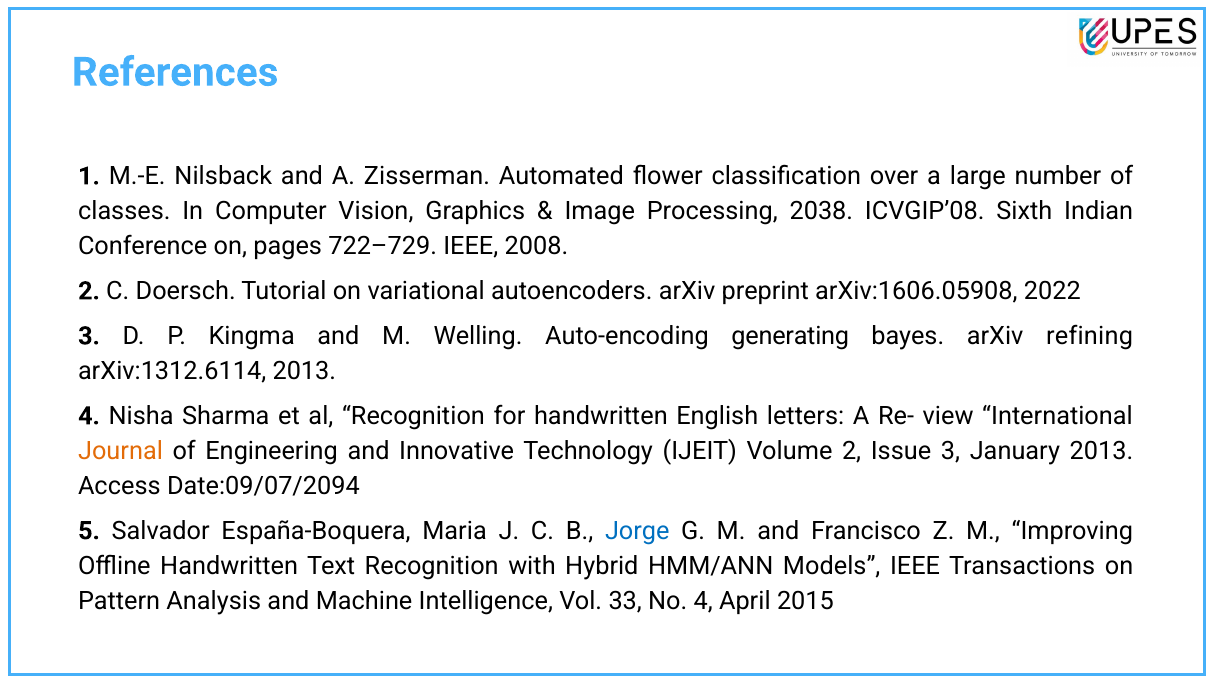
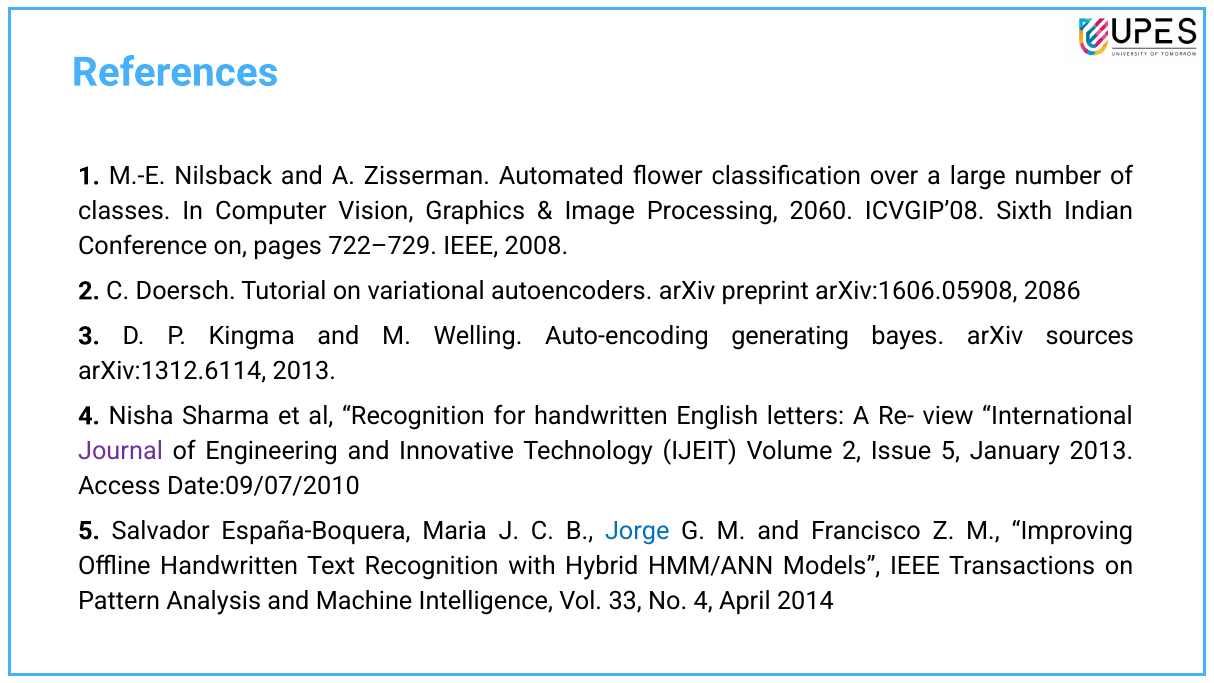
2038: 2038 -> 2060 (821, 211)
2022: 2022 -> 2086 (1052, 291)
refining: refining -> sources (1090, 336)
Journal colour: orange -> purple (120, 451)
Issue 3: 3 -> 5 (951, 451)
Date:09/07/2094: Date:09/07/2094 -> Date:09/07/2010 (263, 486)
2015: 2015 -> 2014 (805, 601)
